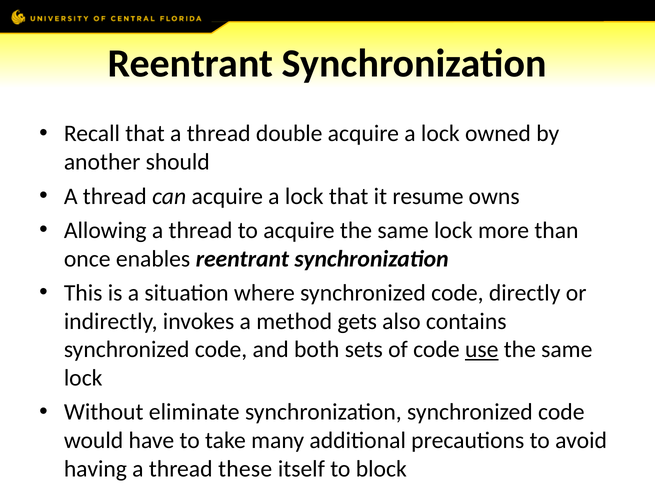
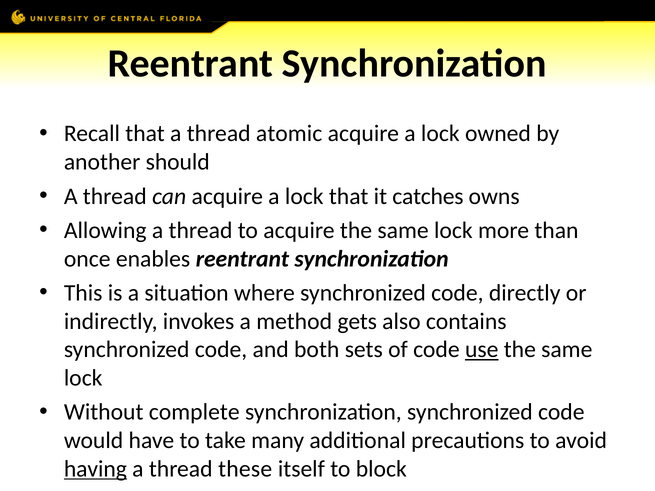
double: double -> atomic (289, 134)
resume: resume -> catches (428, 196)
eliminate: eliminate -> complete (194, 412)
having underline: none -> present (95, 469)
